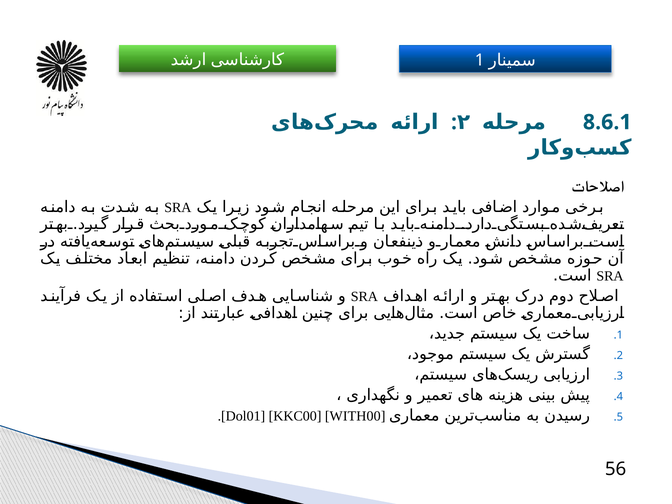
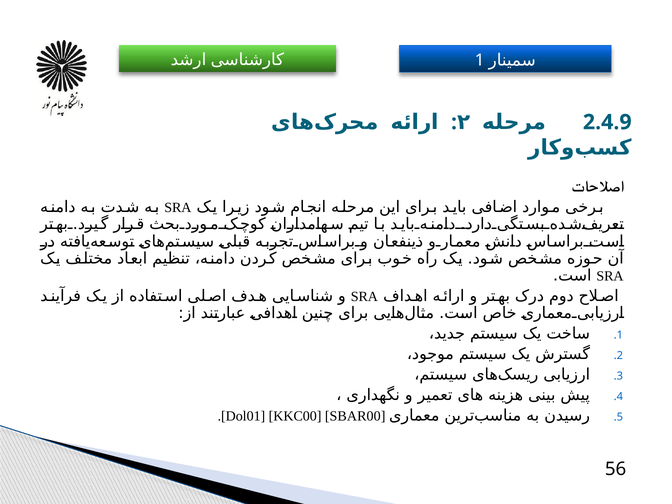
8.6.1: 8.6.1 -> 2.4.9 (607, 122)
WITH00: WITH00 -> SBAR00 (355, 416)
